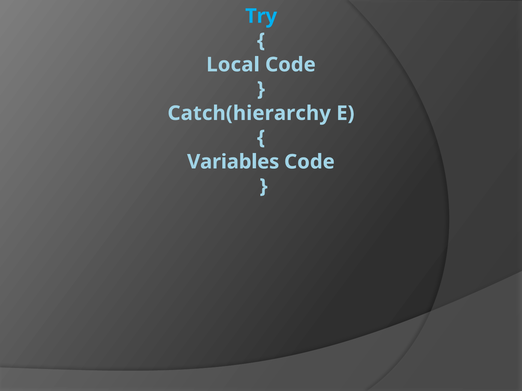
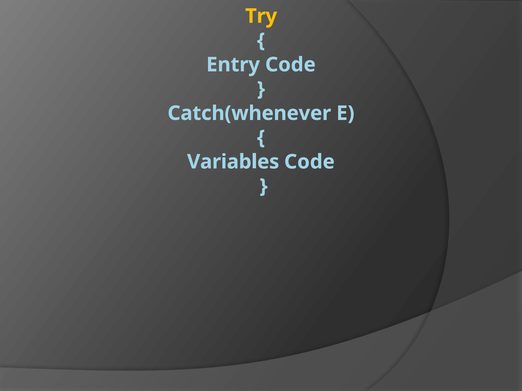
Try colour: light blue -> yellow (261, 16)
Local: Local -> Entry (233, 65)
Catch(hierarchy: Catch(hierarchy -> Catch(whenever (249, 113)
